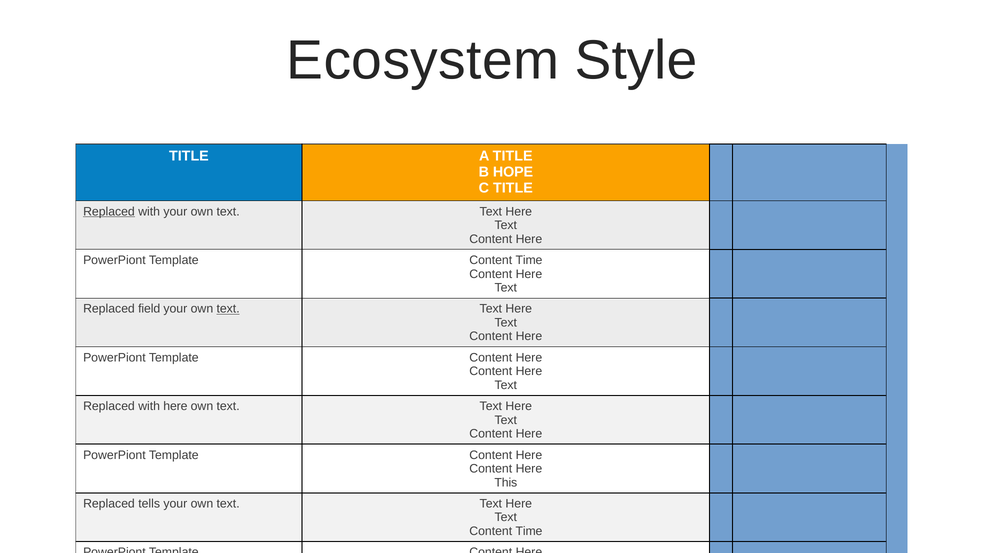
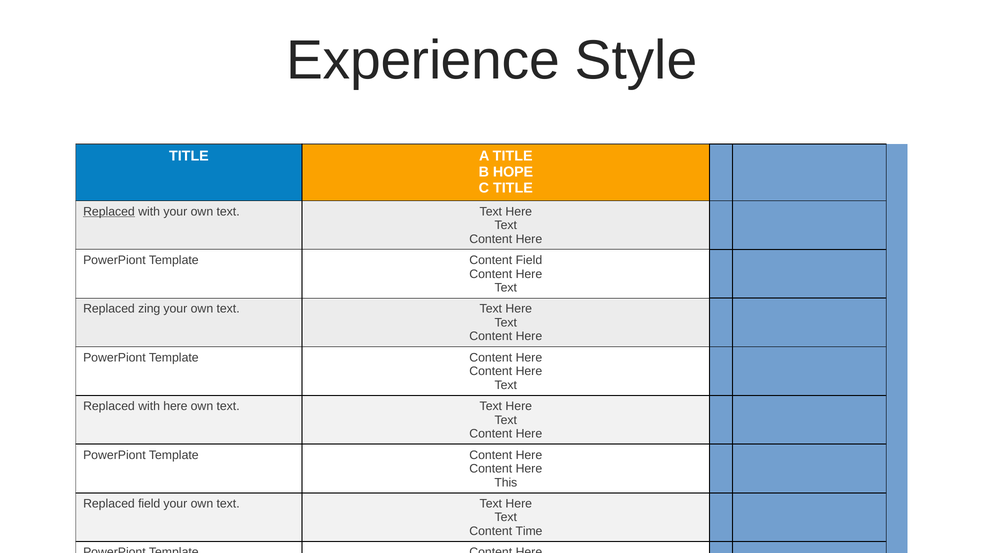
Ecosystem: Ecosystem -> Experience (423, 60)
Template Content Time: Time -> Field (529, 260)
field: field -> zing (149, 309)
text underline: present -> none (228, 309)
Replaced tells: tells -> field (149, 503)
